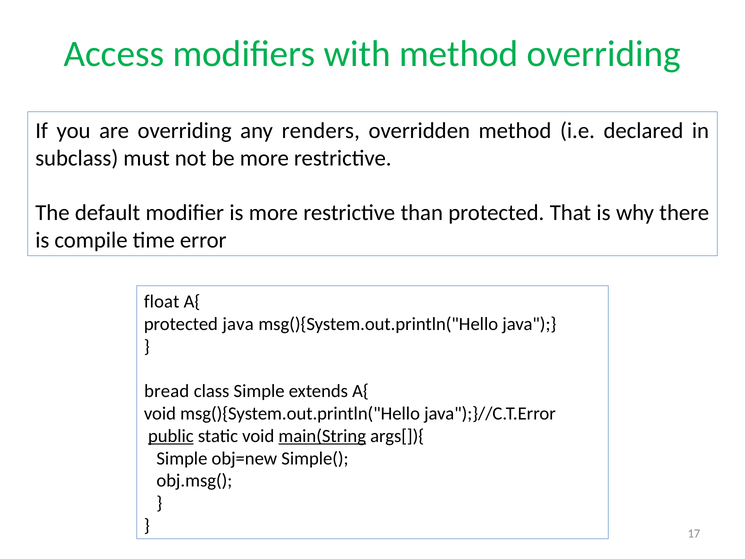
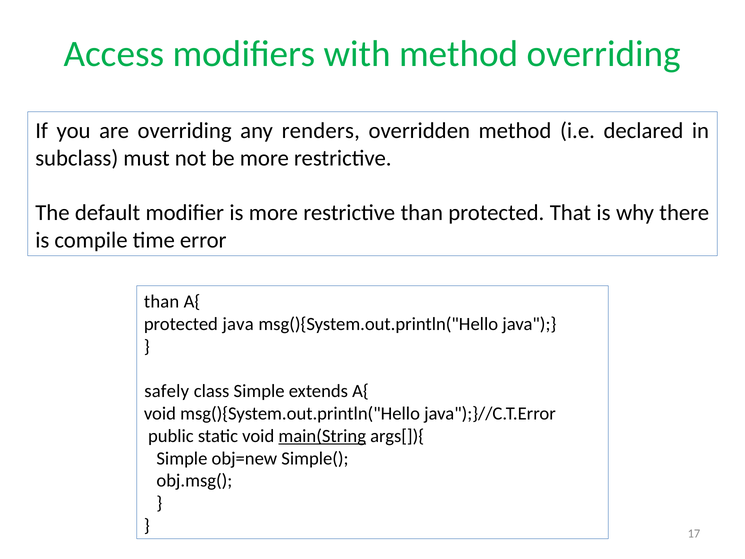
float: float -> than (162, 302)
bread: bread -> safely (167, 391)
public underline: present -> none (171, 436)
